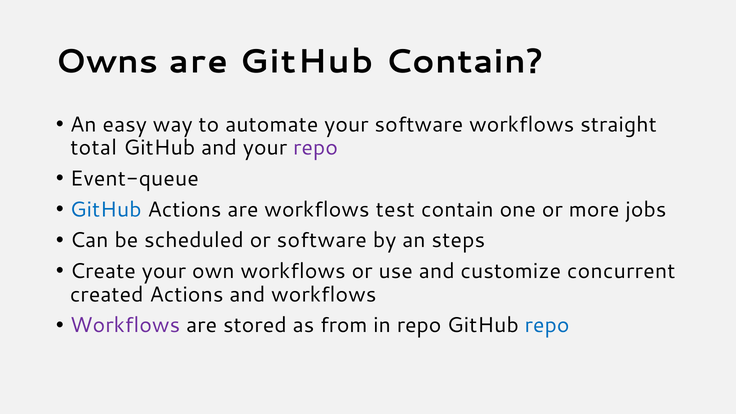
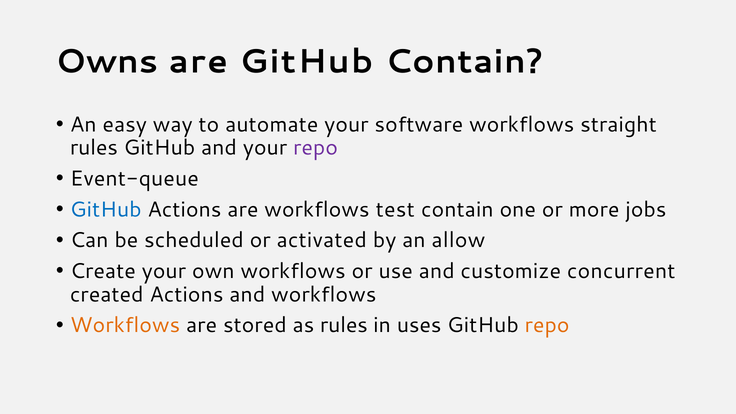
total: total -> rules (94, 148)
or software: software -> activated (322, 240)
steps: steps -> allow (458, 240)
Workflows colour: purple -> orange (125, 325)
as from: from -> rules (344, 325)
in repo: repo -> uses (419, 325)
repo colour: blue -> orange (547, 325)
